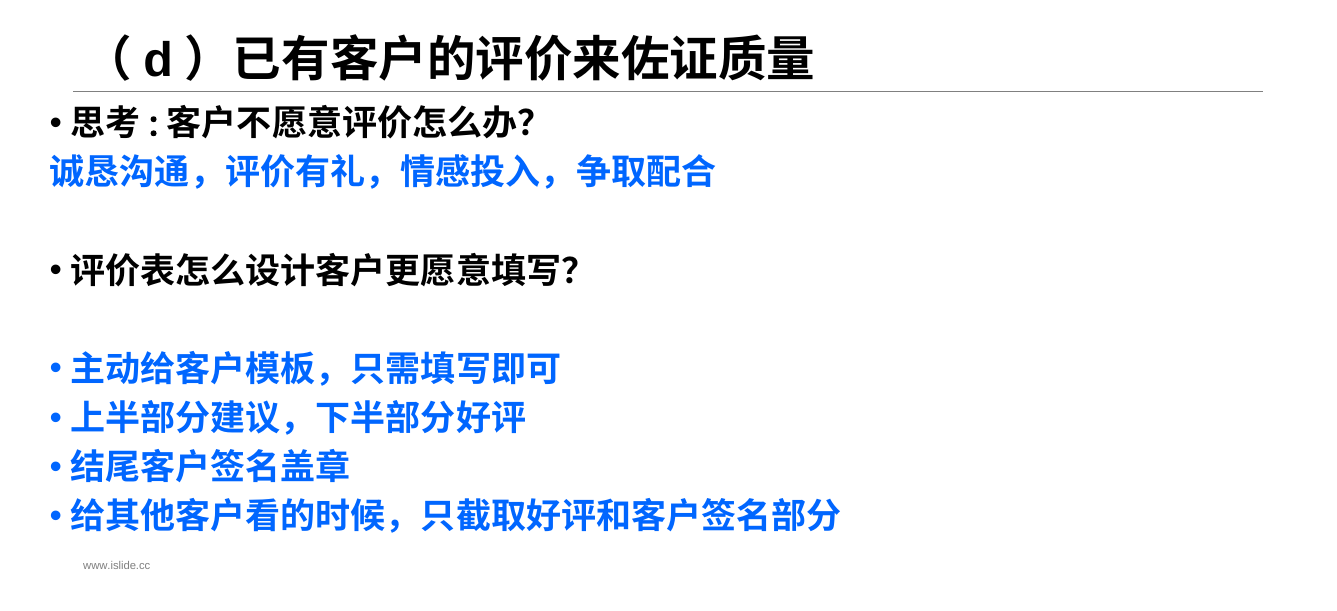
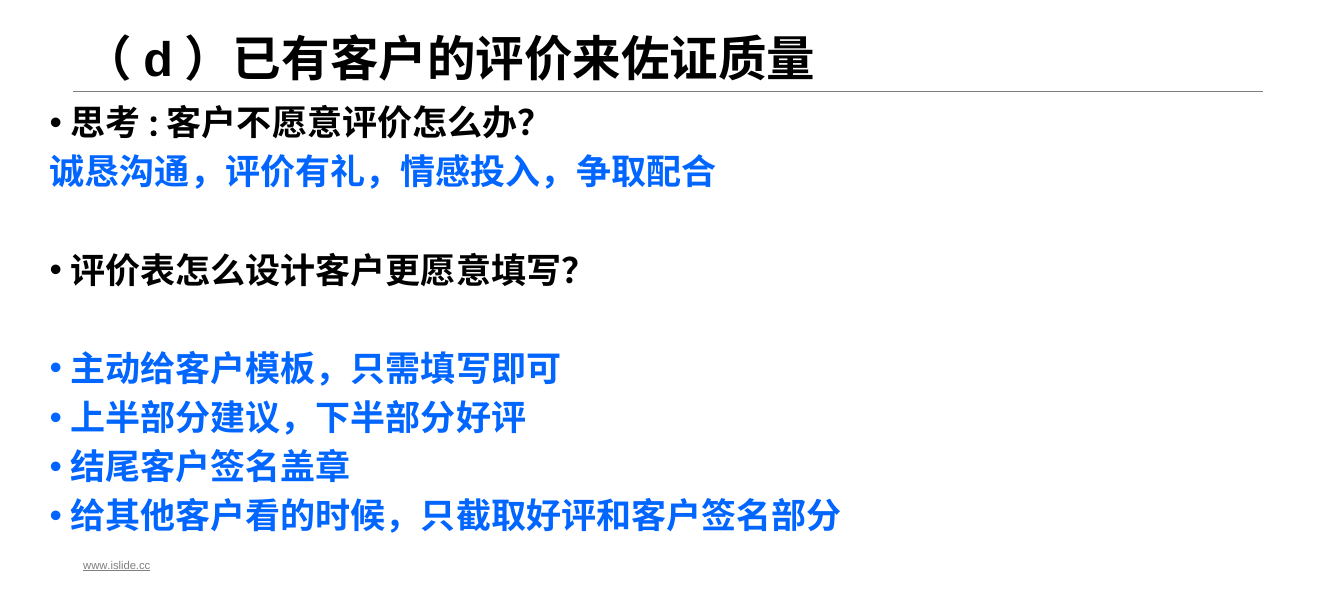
www.islide.cc underline: none -> present (117, 566)
